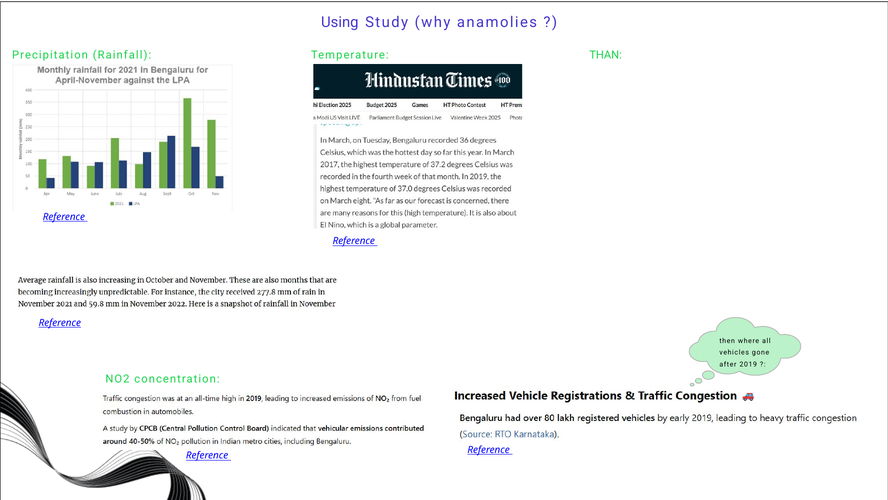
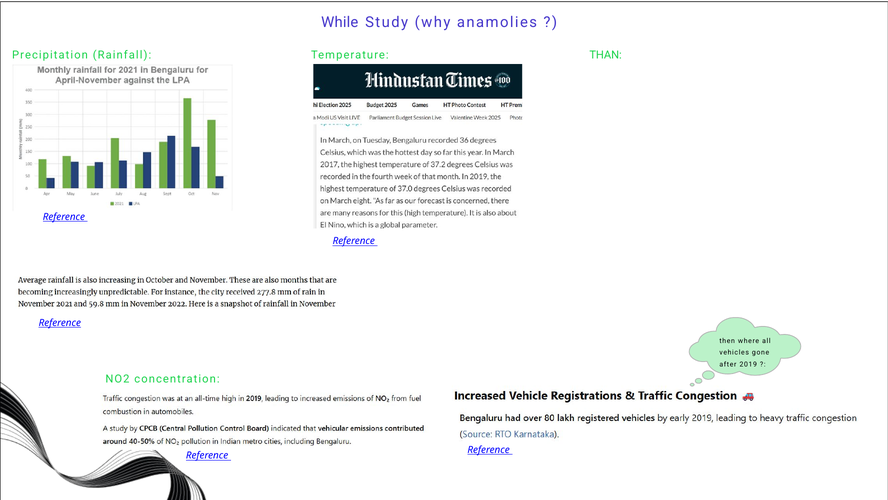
Using: Using -> While (340, 22)
